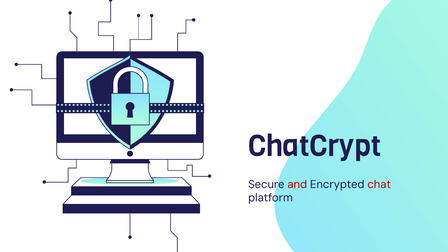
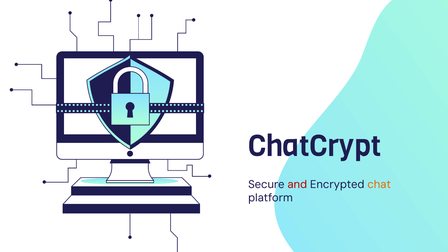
chat colour: red -> orange (379, 184)
